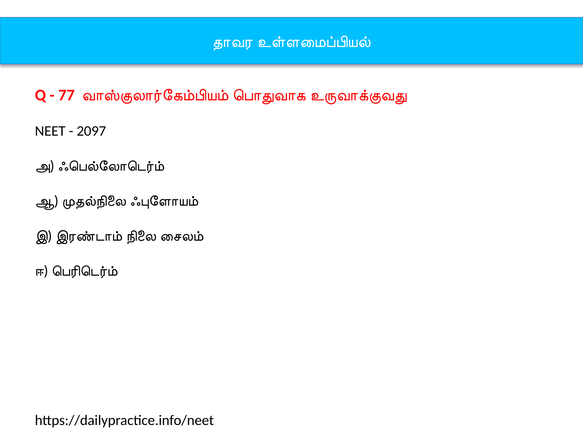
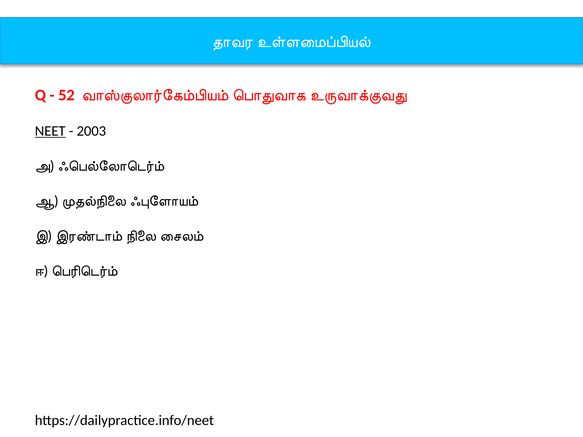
77: 77 -> 52 (66, 95)
NEET underline: none -> present (50, 131)
2097: 2097 -> 2003 (91, 131)
